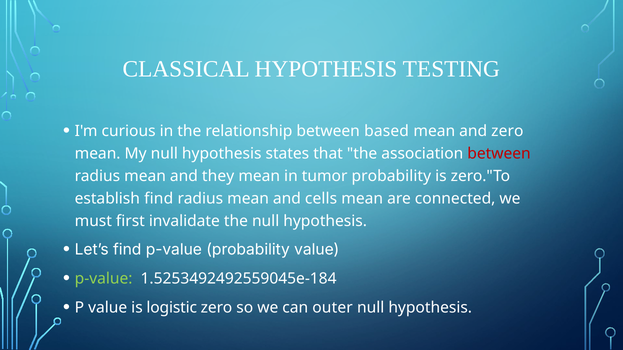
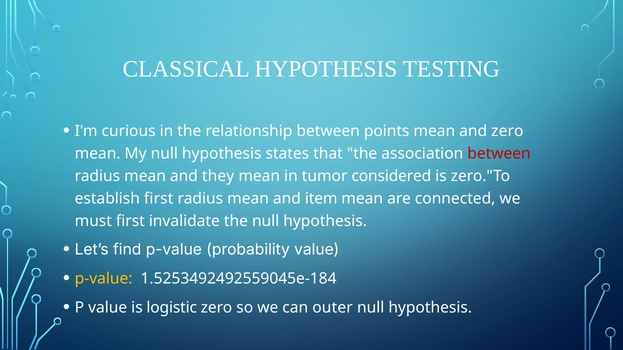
based: based -> points (387, 131)
tumor probability: probability -> considered (391, 176)
establish find: find -> first (159, 199)
cells: cells -> item (321, 199)
p-value colour: light green -> yellow (104, 279)
